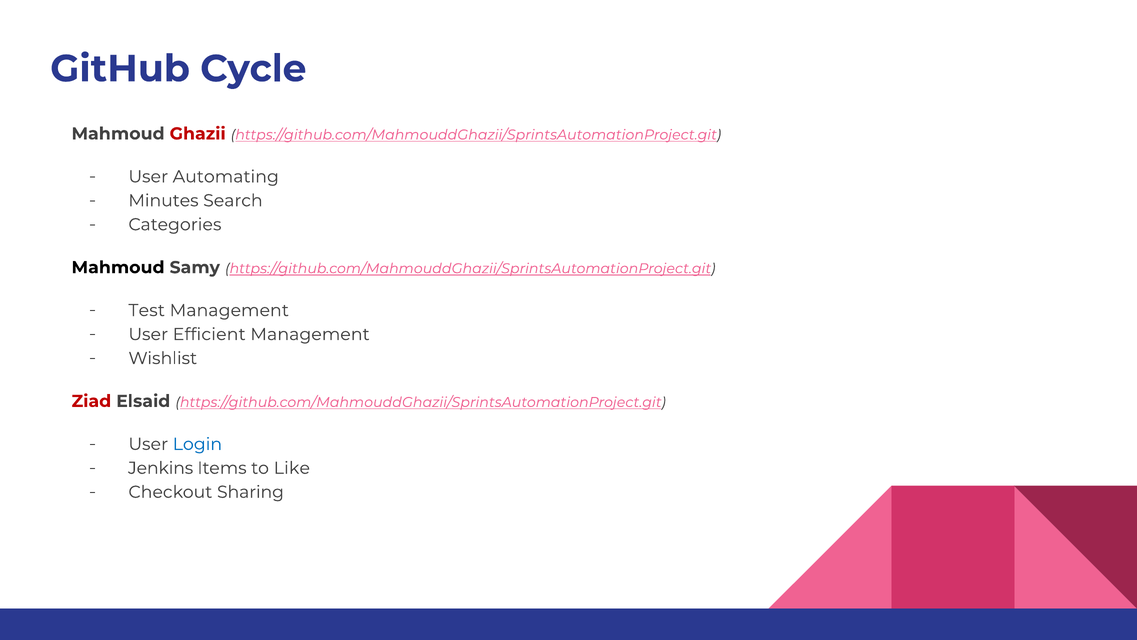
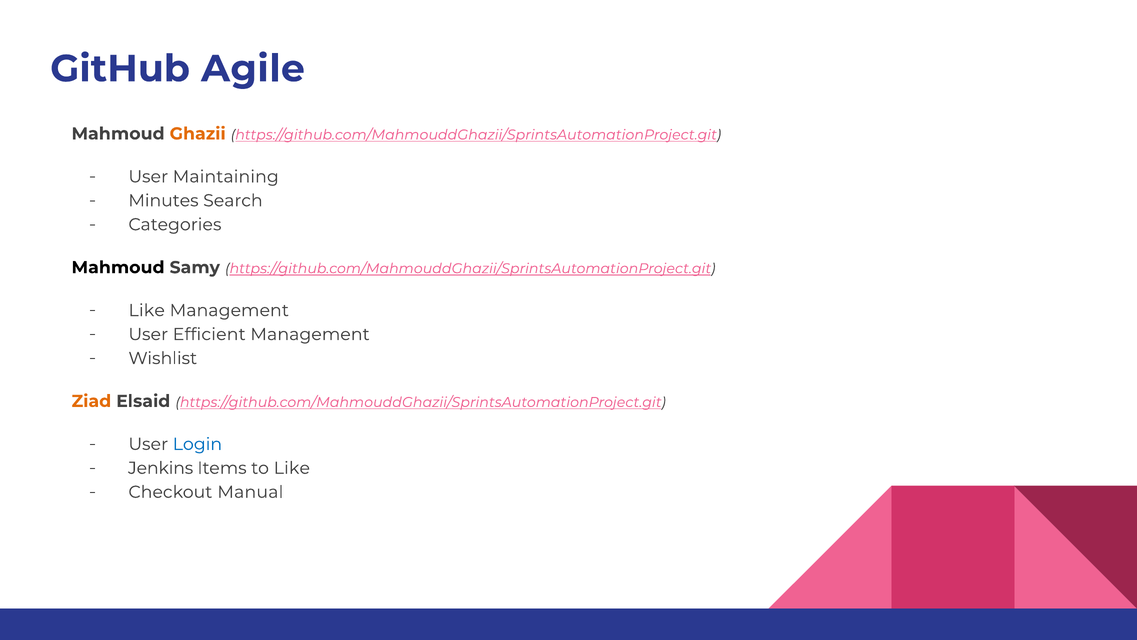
Cycle: Cycle -> Agile (253, 69)
Ghazii colour: red -> orange (198, 134)
Automating: Automating -> Maintaining (226, 177)
Test: Test -> Like (147, 310)
Ziad colour: red -> orange (91, 401)
Sharing: Sharing -> Manual (250, 492)
